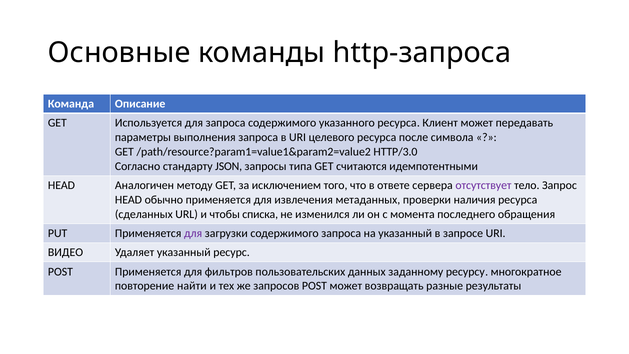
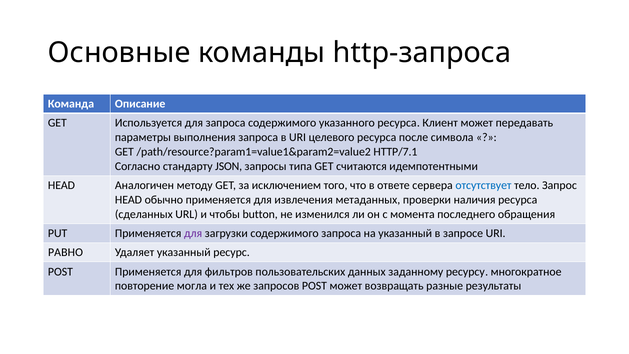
HTTP/3.0: HTTP/3.0 -> HTTP/7.1 (395, 152)
отсутствует colour: purple -> blue (483, 185)
списка: списка -> button (260, 214)
ВИДЕО: ВИДЕО -> РАВНО (65, 252)
найти: найти -> могла (192, 286)
